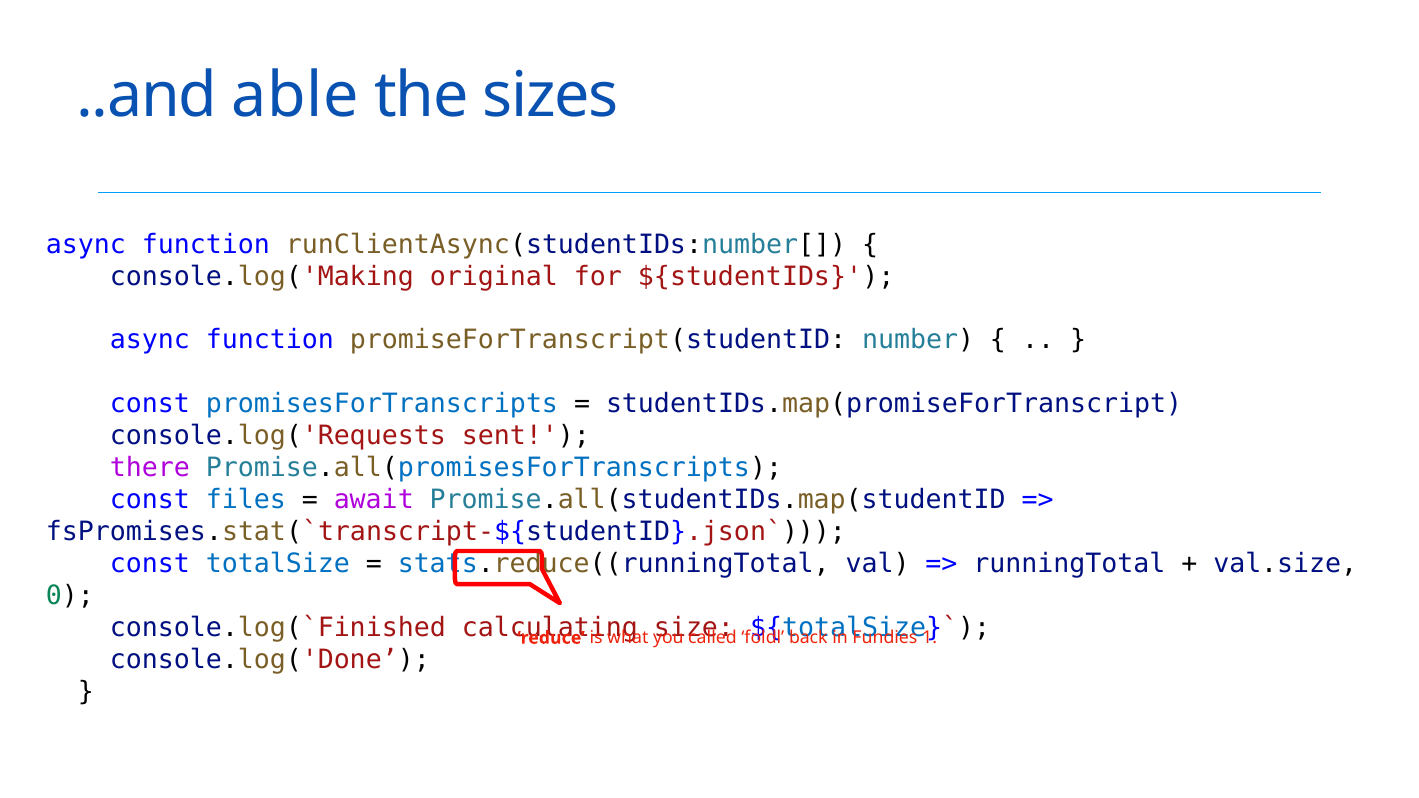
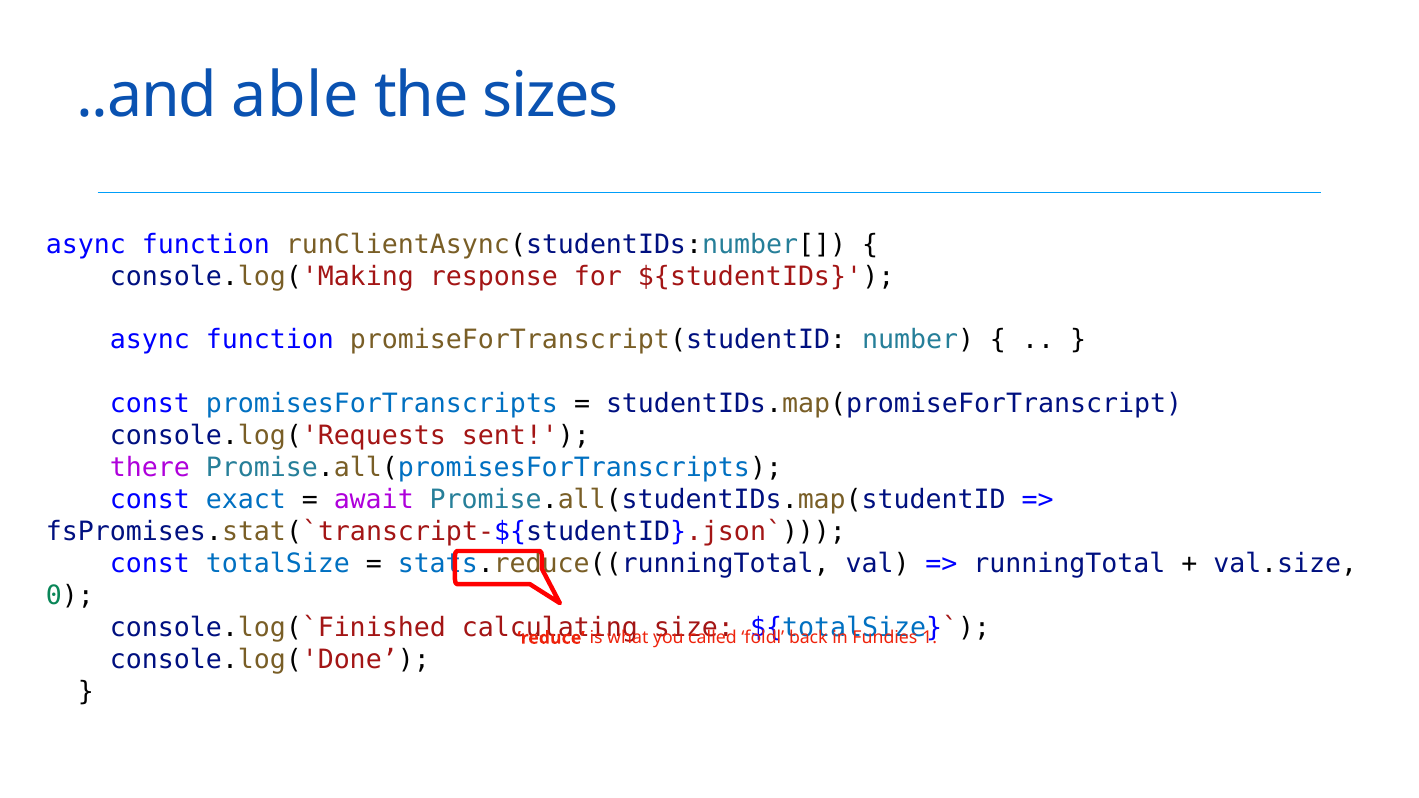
original: original -> response (494, 276)
files: files -> exact (246, 500)
